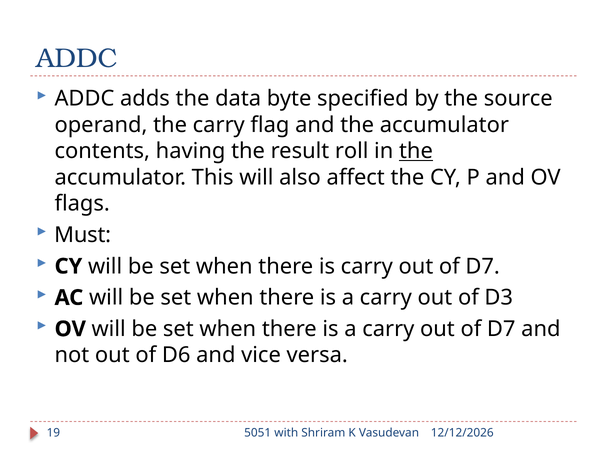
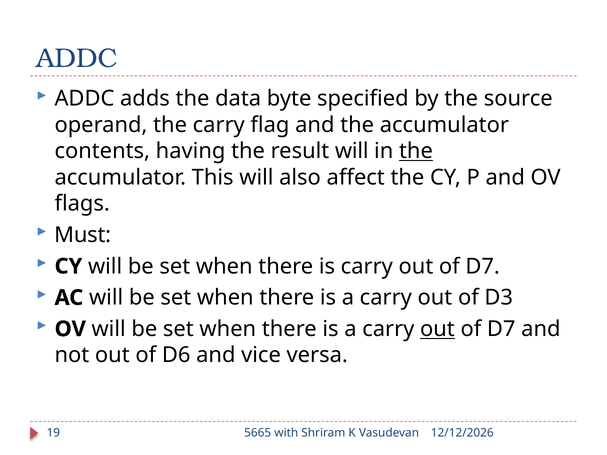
result roll: roll -> will (352, 151)
out underline: none -> present (437, 329)
5051: 5051 -> 5665 (258, 433)
